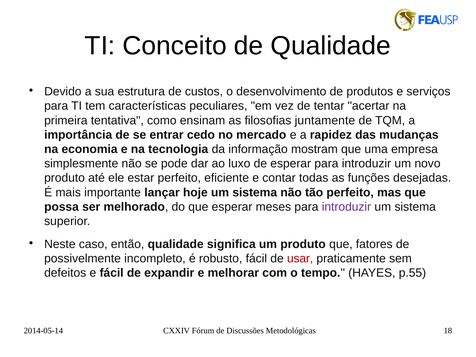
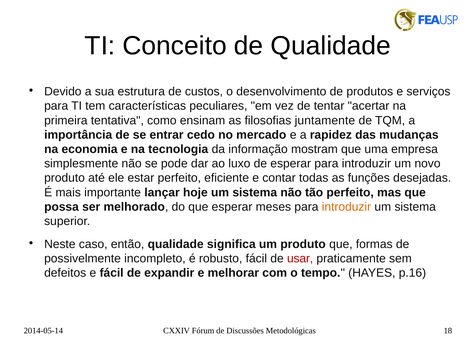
introduzir colour: purple -> orange (346, 207)
fatores: fatores -> formas (374, 244)
p.55: p.55 -> p.16 (412, 273)
